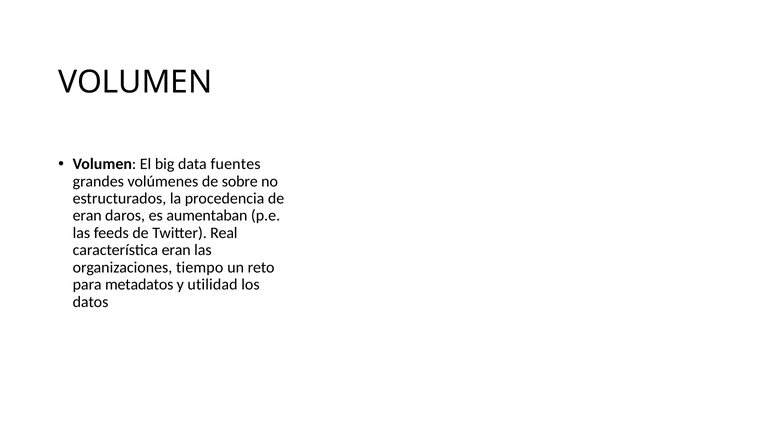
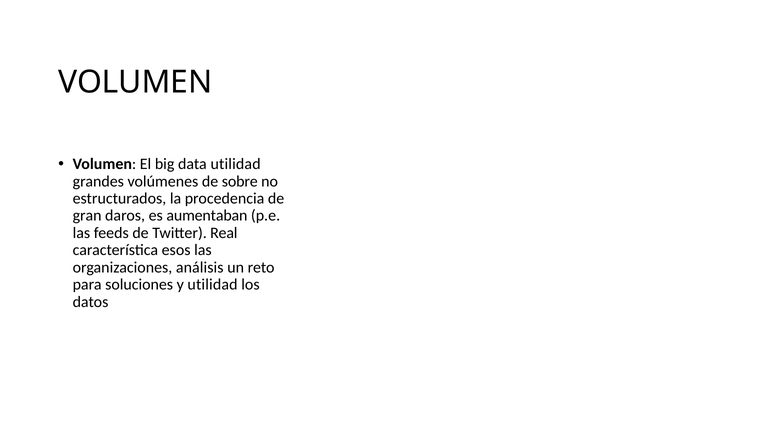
data fuentes: fuentes -> utilidad (236, 164)
eran: eran -> gran (87, 216)
característica eran: eran -> esos (176, 250)
tiempo: tiempo -> análisis (200, 268)
metadatos: metadatos -> soluciones (139, 285)
